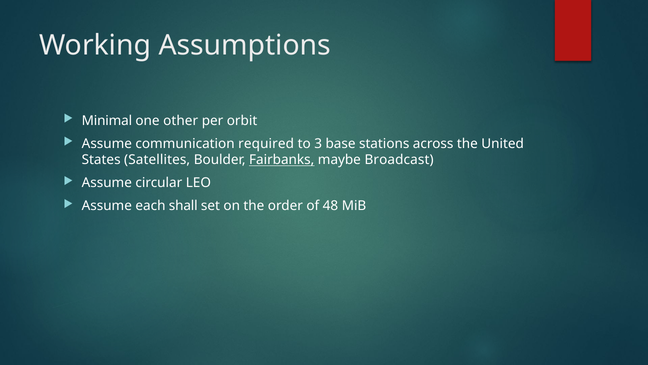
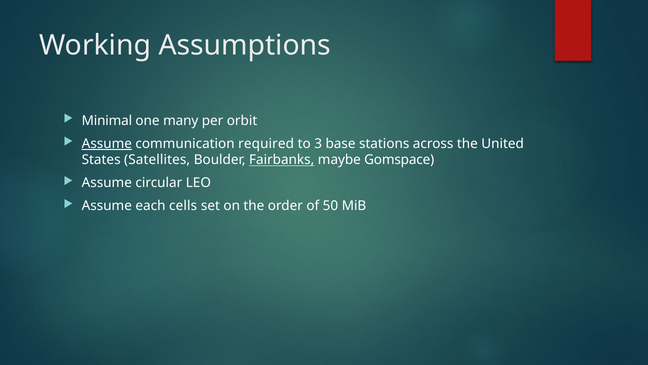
other: other -> many (181, 121)
Assume underline: none -> present (107, 144)
Broadcast: Broadcast -> Gomspace (399, 160)
shall: shall -> cells (183, 206)
48: 48 -> 50 (330, 206)
